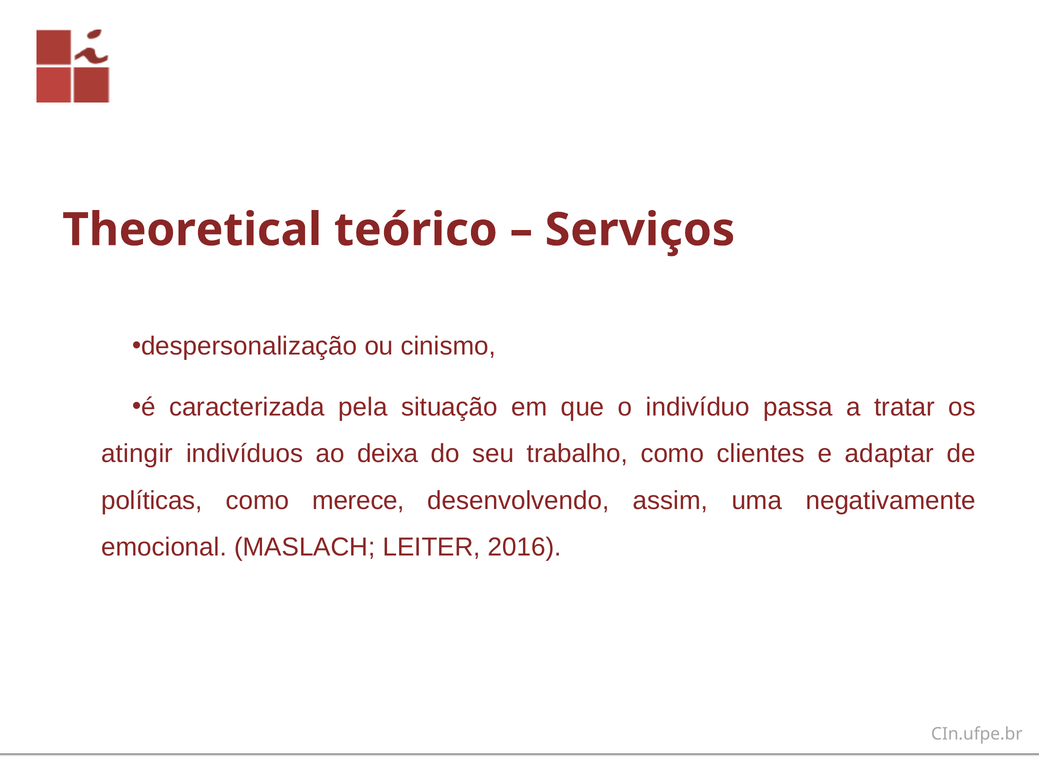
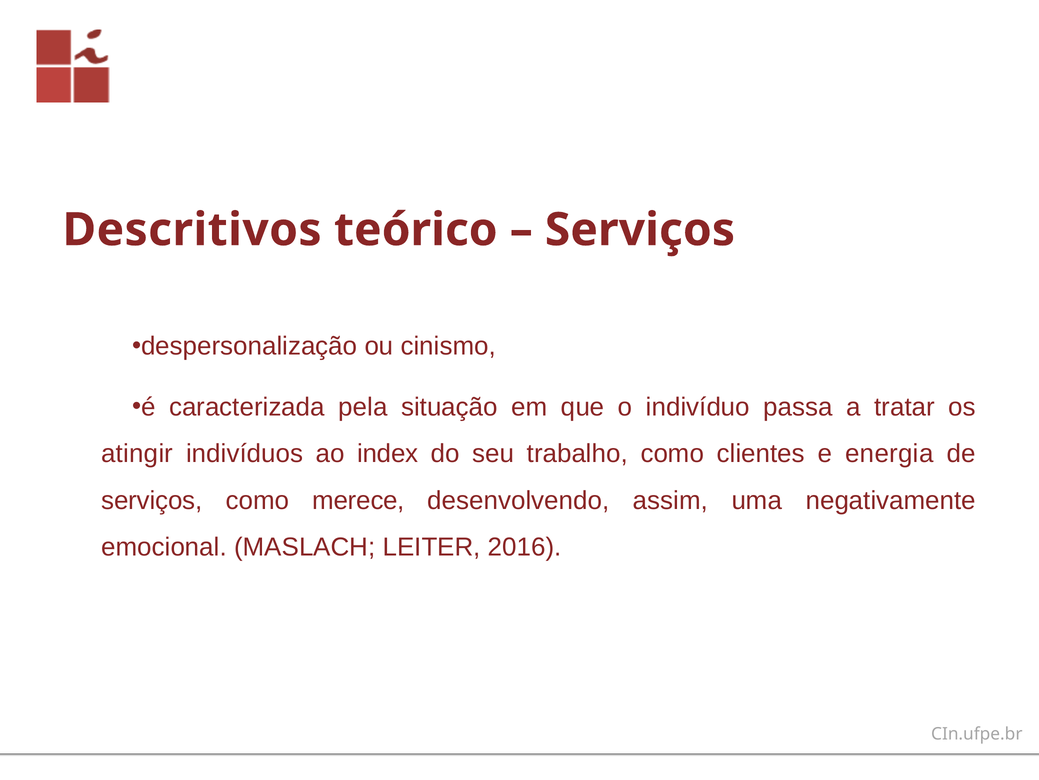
Theoretical: Theoretical -> Descritivos (192, 230)
deixa: deixa -> index (388, 453)
adaptar: adaptar -> energia (889, 453)
políticas: políticas -> serviços (152, 500)
